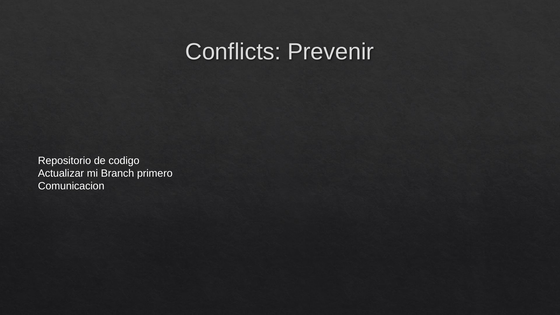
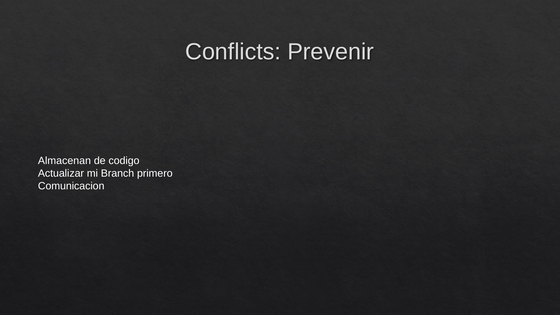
Repositorio: Repositorio -> Almacenan (64, 161)
